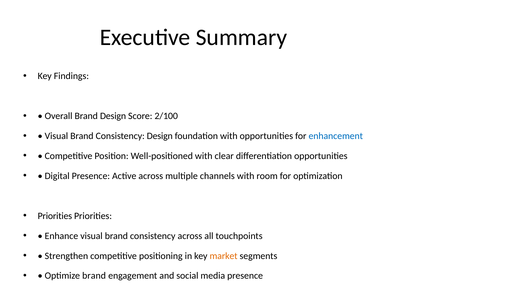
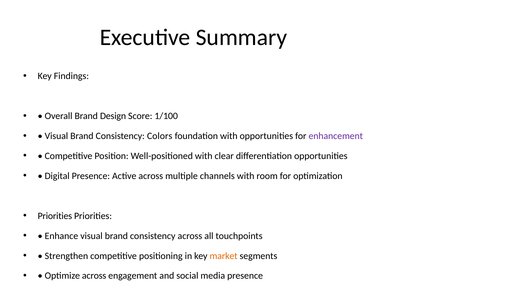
2/100: 2/100 -> 1/100 (166, 116)
Consistency Design: Design -> Colors (160, 136)
enhancement colour: blue -> purple (336, 136)
Optimize brand: brand -> across (94, 276)
